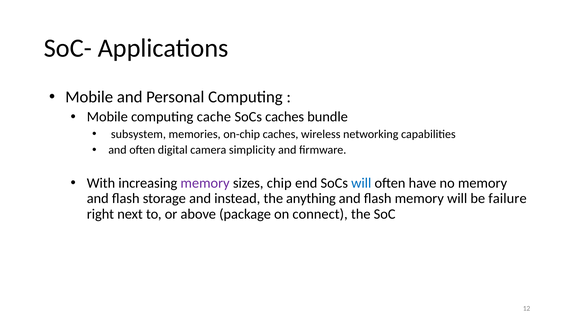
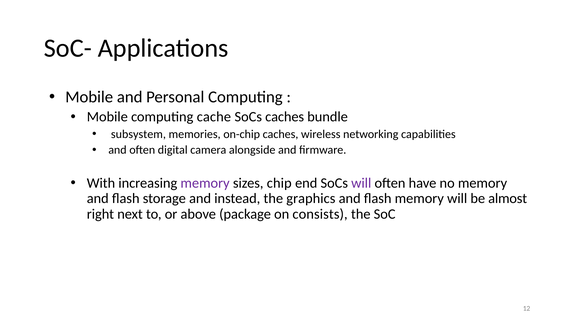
simplicity: simplicity -> alongside (252, 150)
will colour: blue -> purple (361, 183)
anything: anything -> graphics (311, 199)
failure: failure -> almost (508, 199)
connect: connect -> consists (320, 214)
